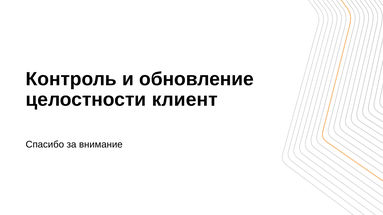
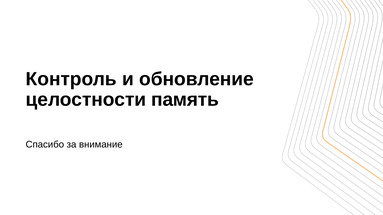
клиент: клиент -> память (185, 100)
